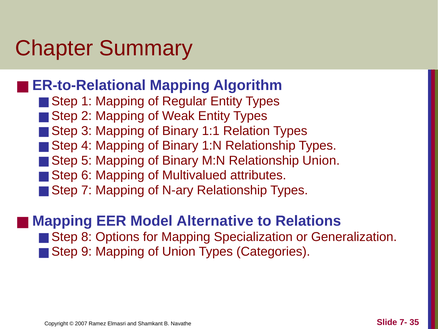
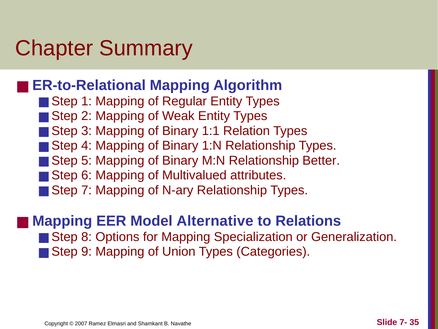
Relationship Union: Union -> Better (321, 160)
